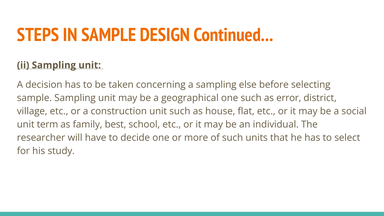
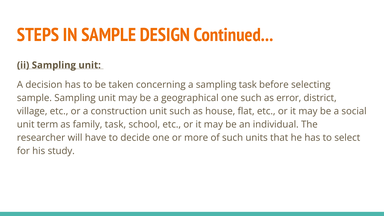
sampling else: else -> task (248, 85)
family best: best -> task (115, 125)
